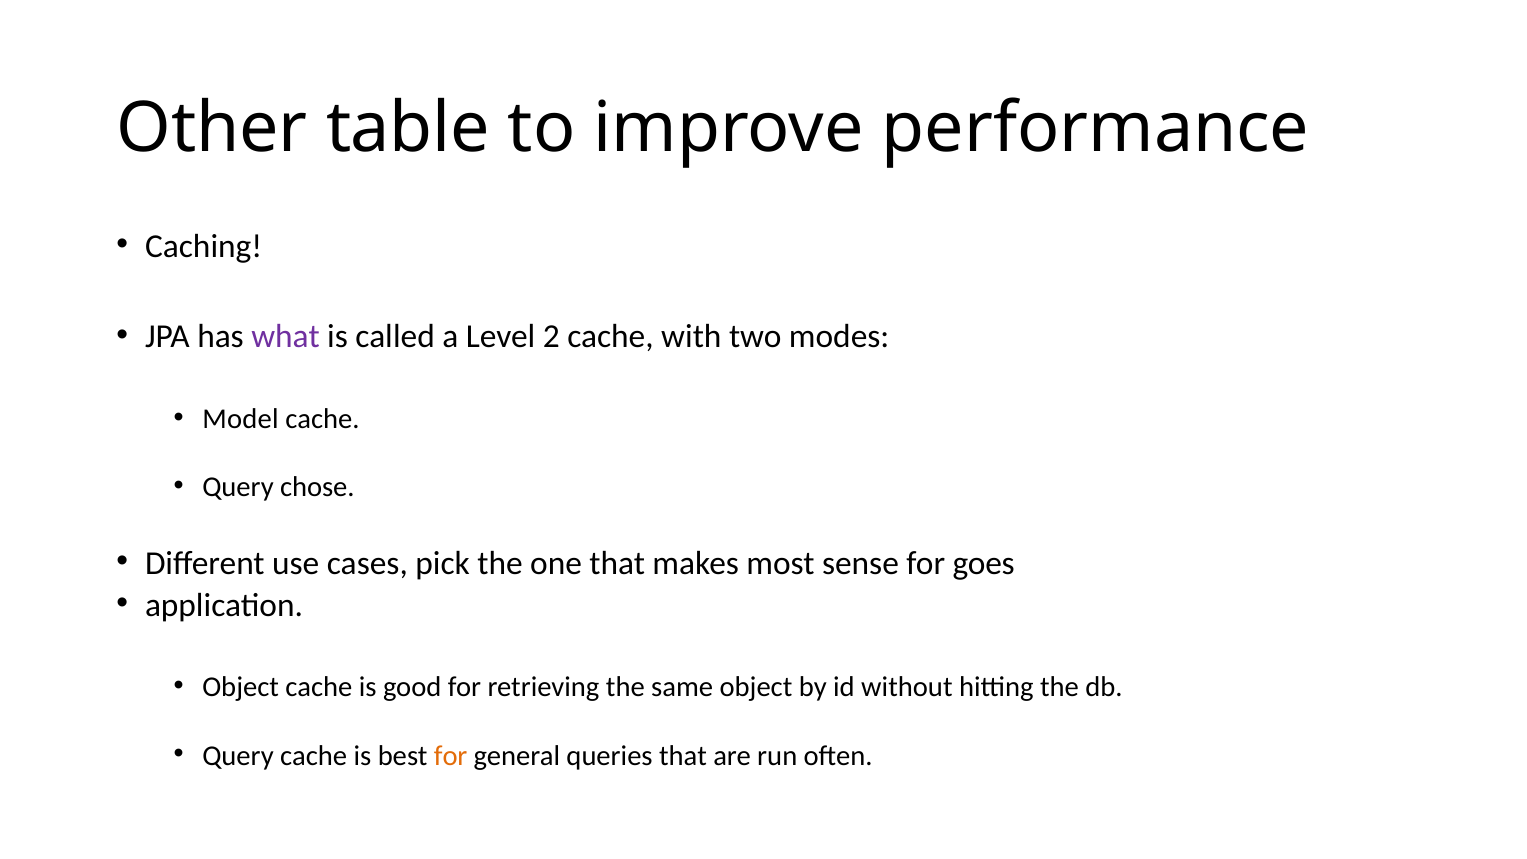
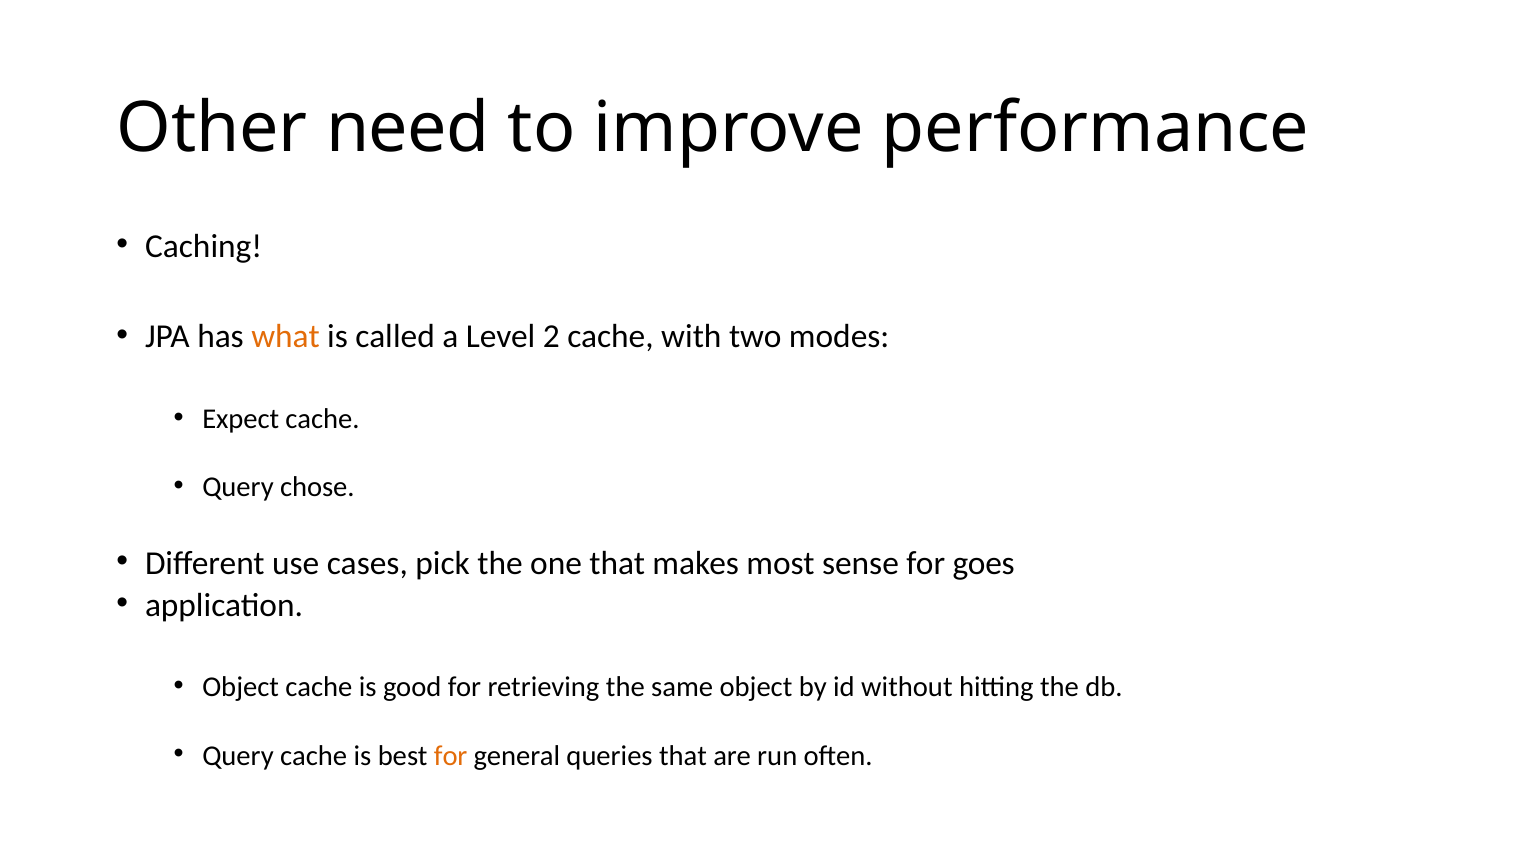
table: table -> need (408, 128)
what colour: purple -> orange (286, 337)
Model: Model -> Expect (241, 419)
